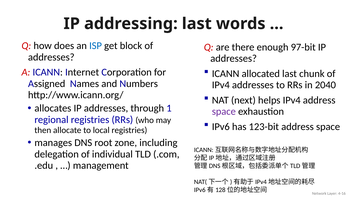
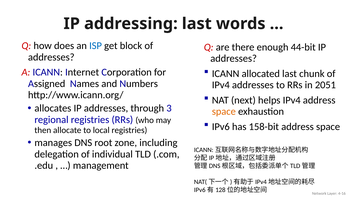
97-bit: 97-bit -> 44-bit (303, 47)
2040: 2040 -> 2051 (325, 85)
1: 1 -> 3 (169, 108)
space colour: purple -> orange (224, 111)
123-bit: 123-bit -> 158-bit (264, 126)
